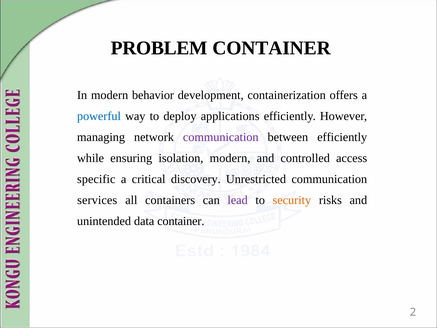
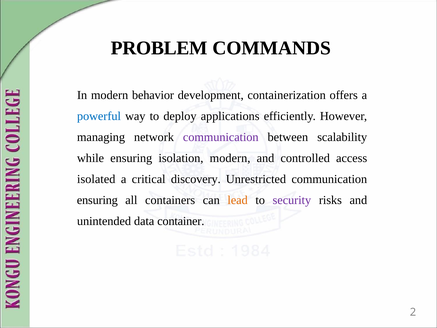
PROBLEM CONTAINER: CONTAINER -> COMMANDS (272, 48)
between efficiently: efficiently -> scalability (342, 137)
specific: specific -> isolated (96, 179)
services: services -> ensuring (97, 200)
lead colour: purple -> orange (238, 200)
security colour: orange -> purple (292, 200)
